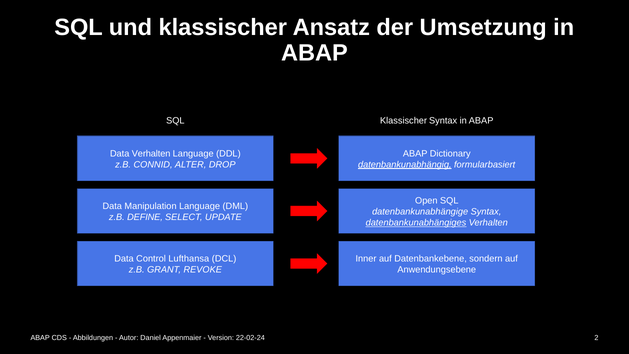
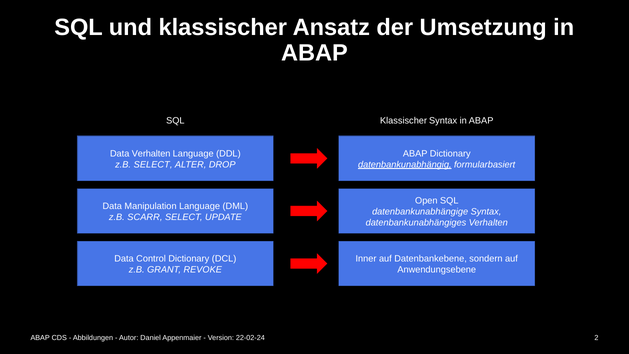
z.B CONNID: CONNID -> SELECT (153, 164)
DEFINE: DEFINE -> SCARR (145, 217)
datenbankunabhängiges underline: present -> none (416, 223)
Control Lufthansa: Lufthansa -> Dictionary (189, 259)
